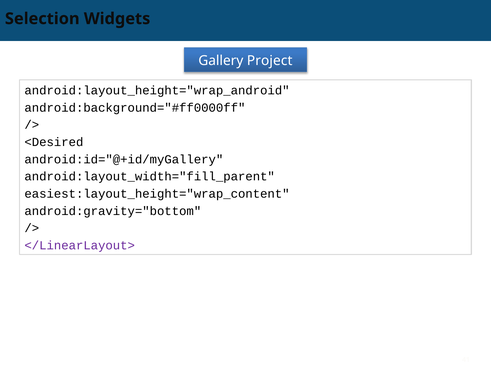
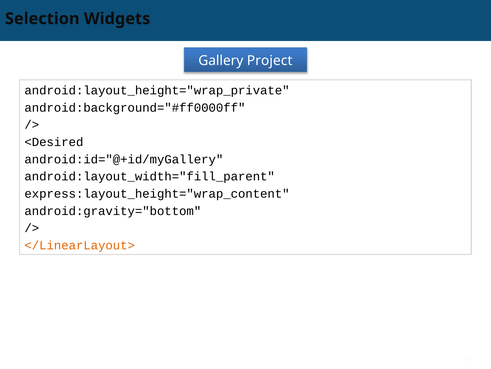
android:layout_height="wrap_android: android:layout_height="wrap_android -> android:layout_height="wrap_private (157, 90)
easiest:layout_height="wrap_content: easiest:layout_height="wrap_content -> express:layout_height="wrap_content (157, 193)
</LinearLayout> colour: purple -> orange (80, 245)
